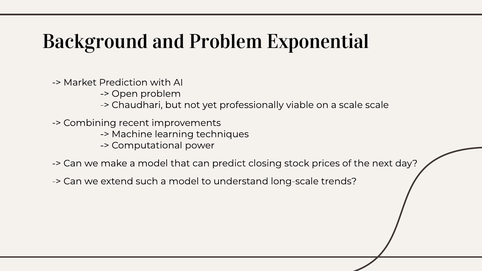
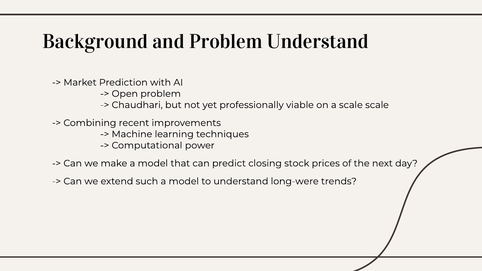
Problem Exponential: Exponential -> Understand (318, 42)
long-scale: long-scale -> long-were (295, 181)
